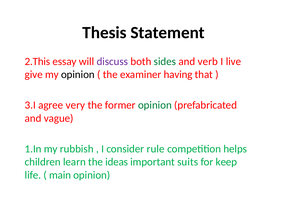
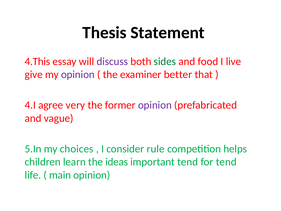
2.This: 2.This -> 4.This (37, 61)
verb: verb -> food (208, 61)
opinion colour: black -> purple (78, 74)
having: having -> better (178, 74)
3.I: 3.I -> 4.I (30, 105)
opinion colour: green -> purple (155, 105)
1.In: 1.In -> 5.In (33, 149)
rubbish: rubbish -> choices (77, 149)
important suits: suits -> tend (188, 162)
for keep: keep -> tend (226, 162)
